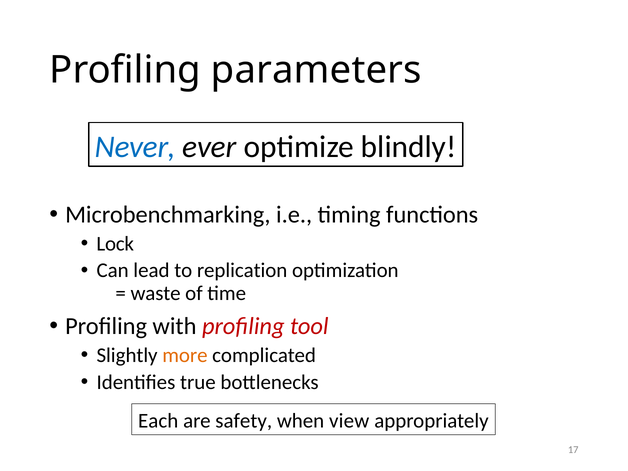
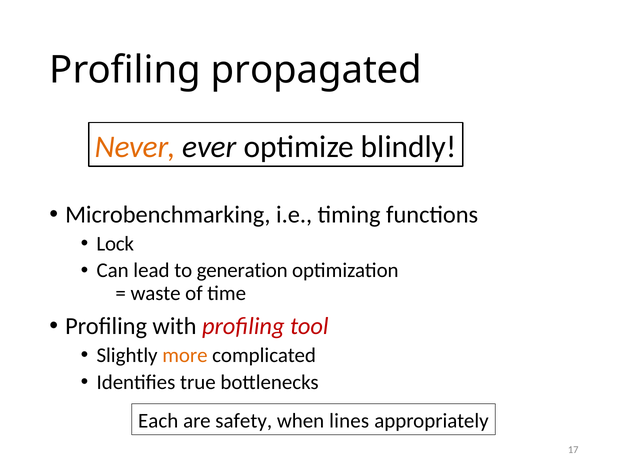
parameters: parameters -> propagated (316, 70)
Never colour: blue -> orange (135, 147)
replication: replication -> generation (242, 271)
view: view -> lines (349, 421)
